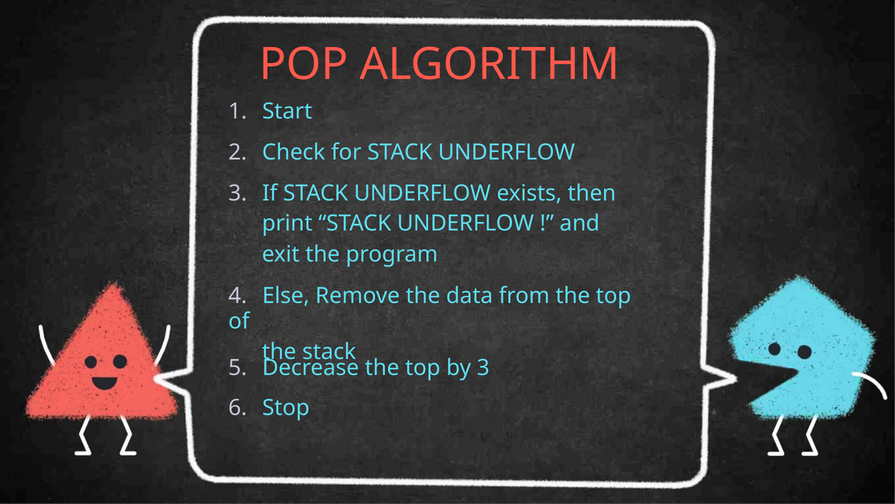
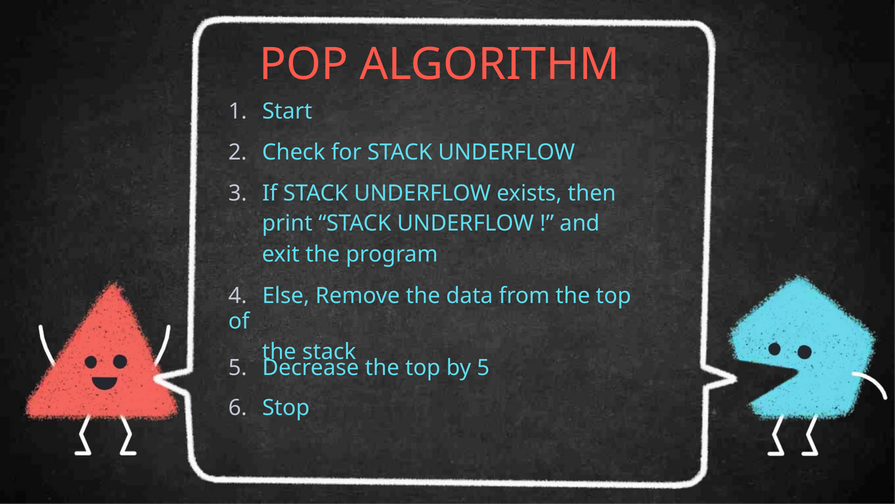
by 3: 3 -> 5 (483, 367)
